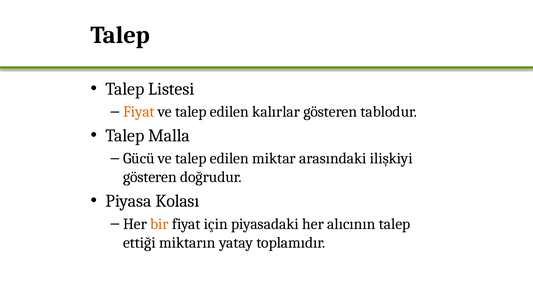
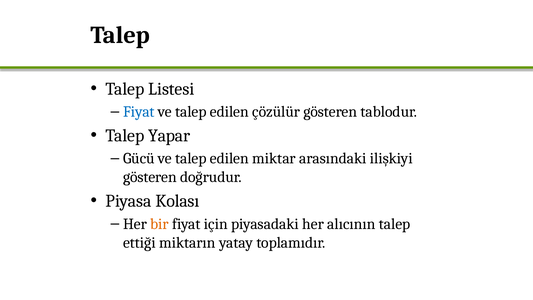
Fiyat colour: orange -> blue (139, 112)
kalırlar: kalırlar -> çözülür (276, 112)
Malla: Malla -> Yapar (169, 135)
